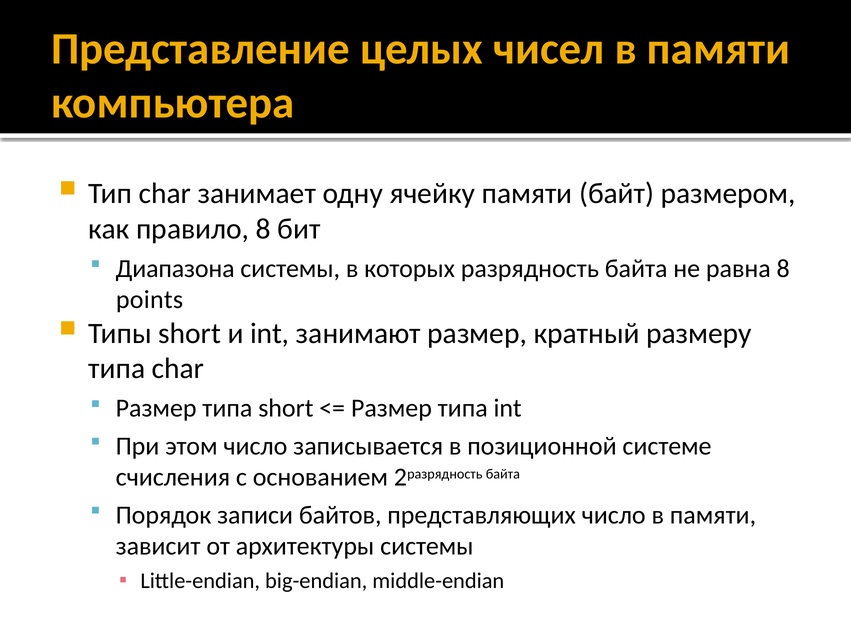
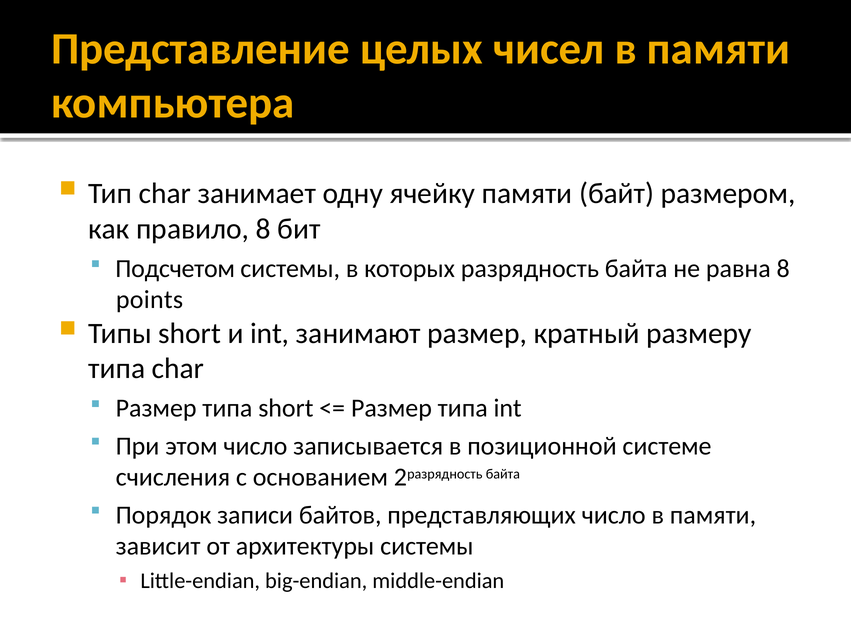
Диапазона: Диапазона -> Подсчетом (175, 269)
